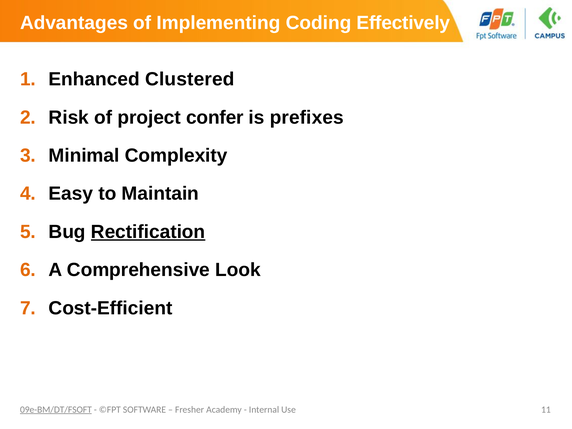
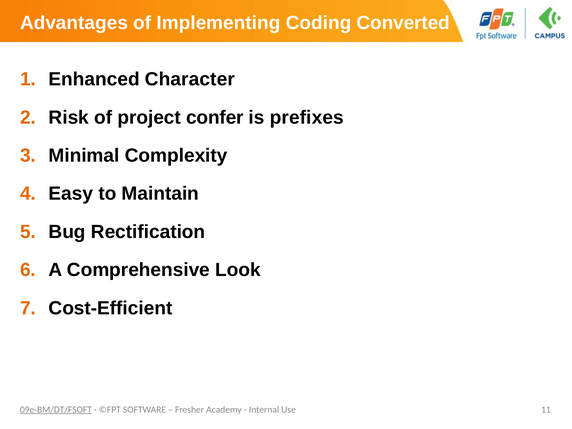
Effectively: Effectively -> Converted (403, 23)
Clustered: Clustered -> Character (190, 79)
Rectification underline: present -> none (148, 232)
